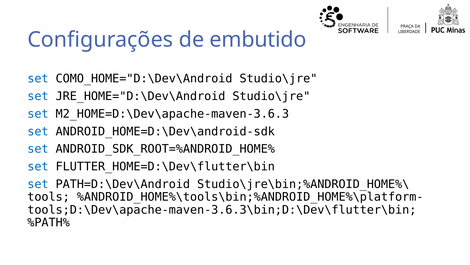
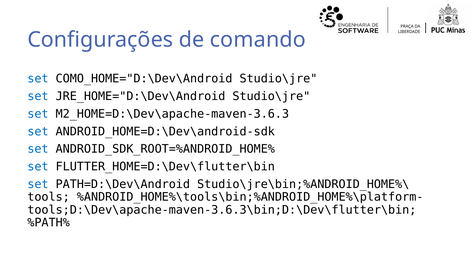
embutido: embutido -> comando (258, 39)
